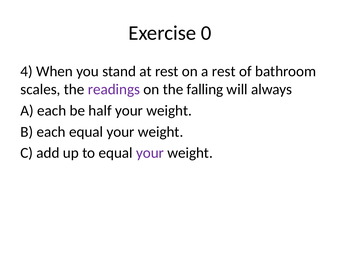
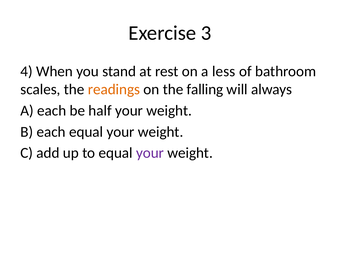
0: 0 -> 3 (206, 33)
a rest: rest -> less (224, 71)
readings colour: purple -> orange (114, 89)
